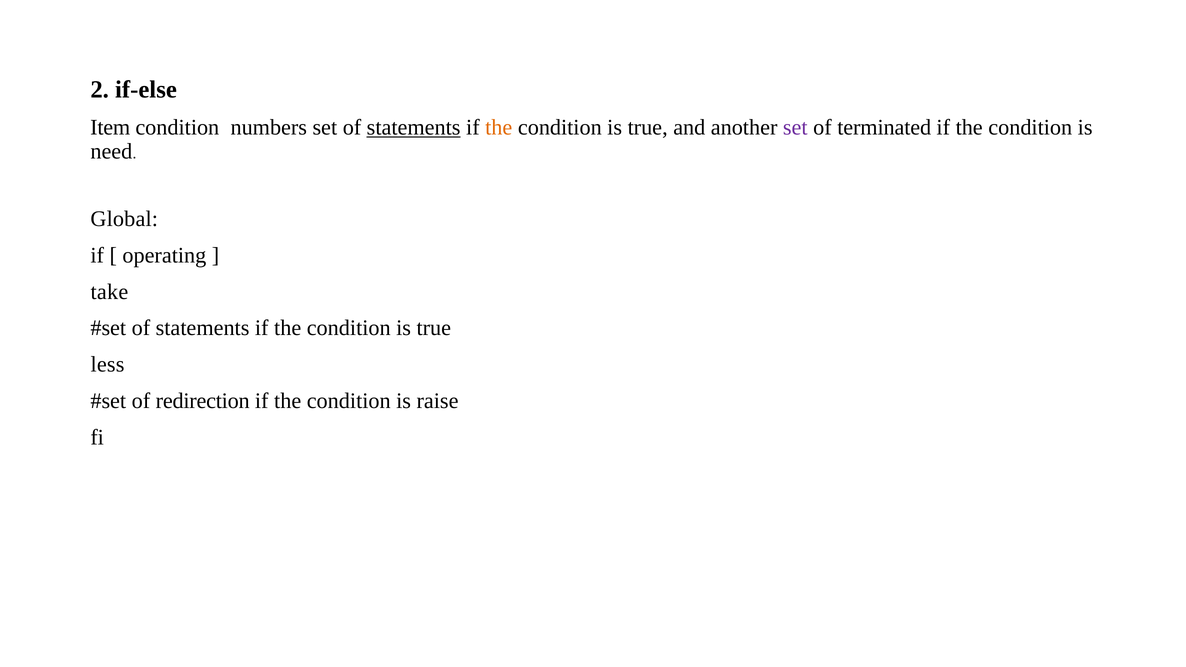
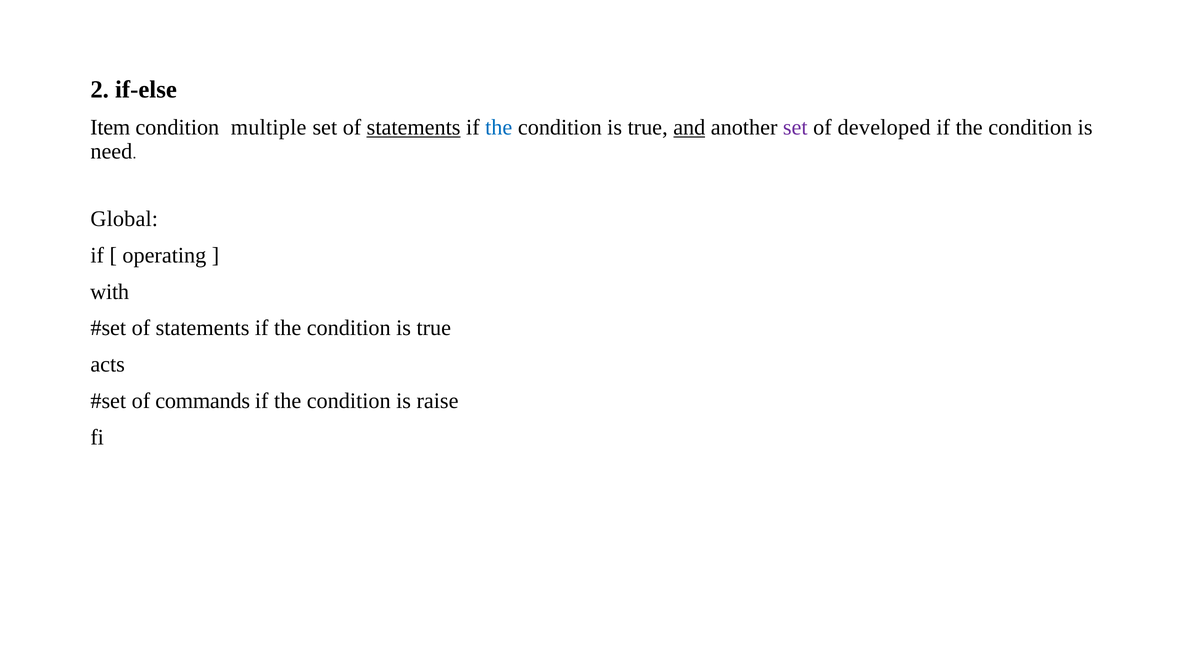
numbers: numbers -> multiple (269, 128)
the colour: orange -> blue (499, 128)
and underline: none -> present (689, 128)
terminated: terminated -> developed (884, 128)
take: take -> with (110, 292)
less: less -> acts (108, 365)
redirection: redirection -> commands (203, 401)
